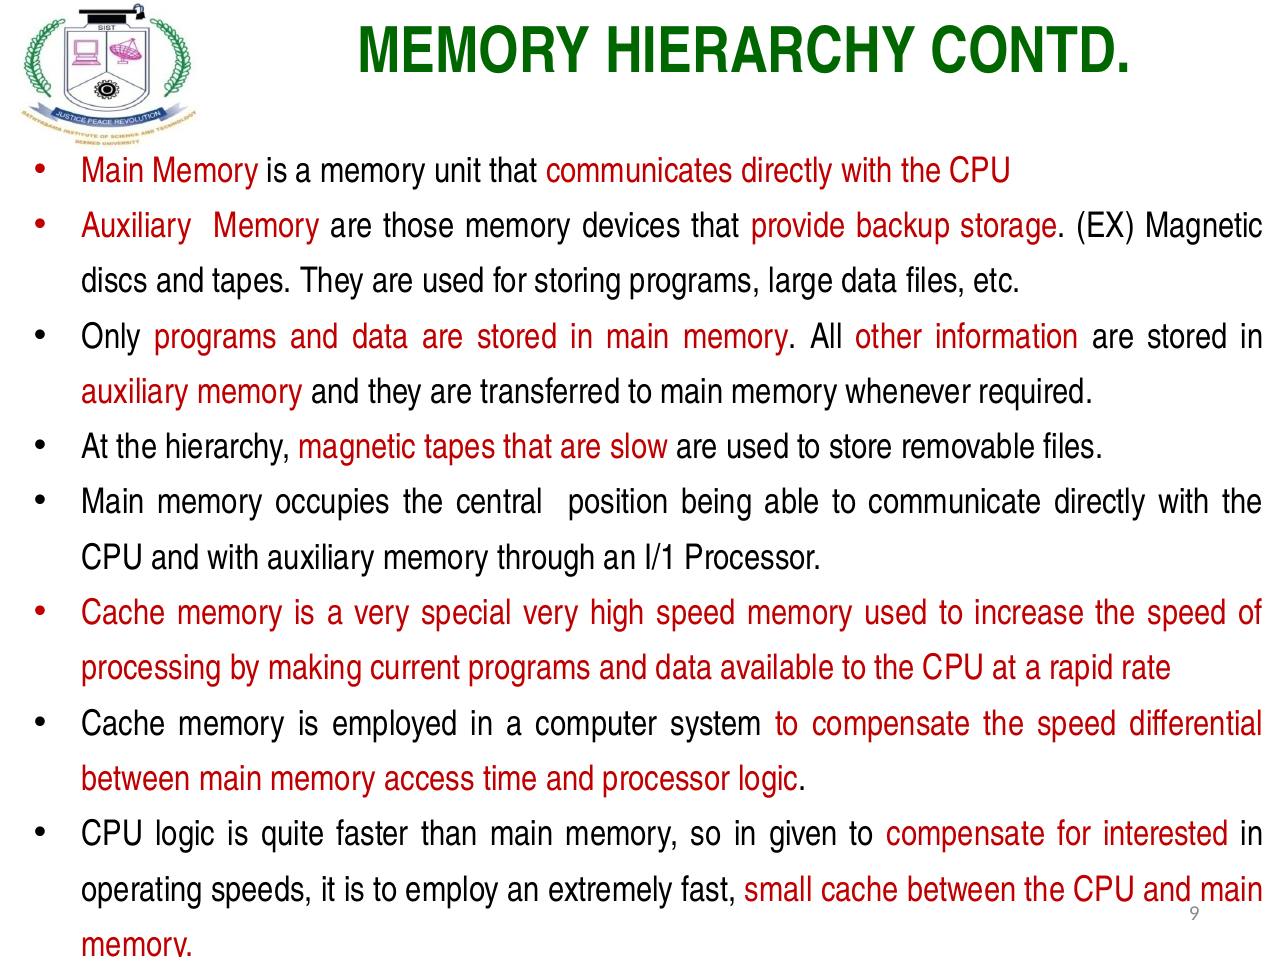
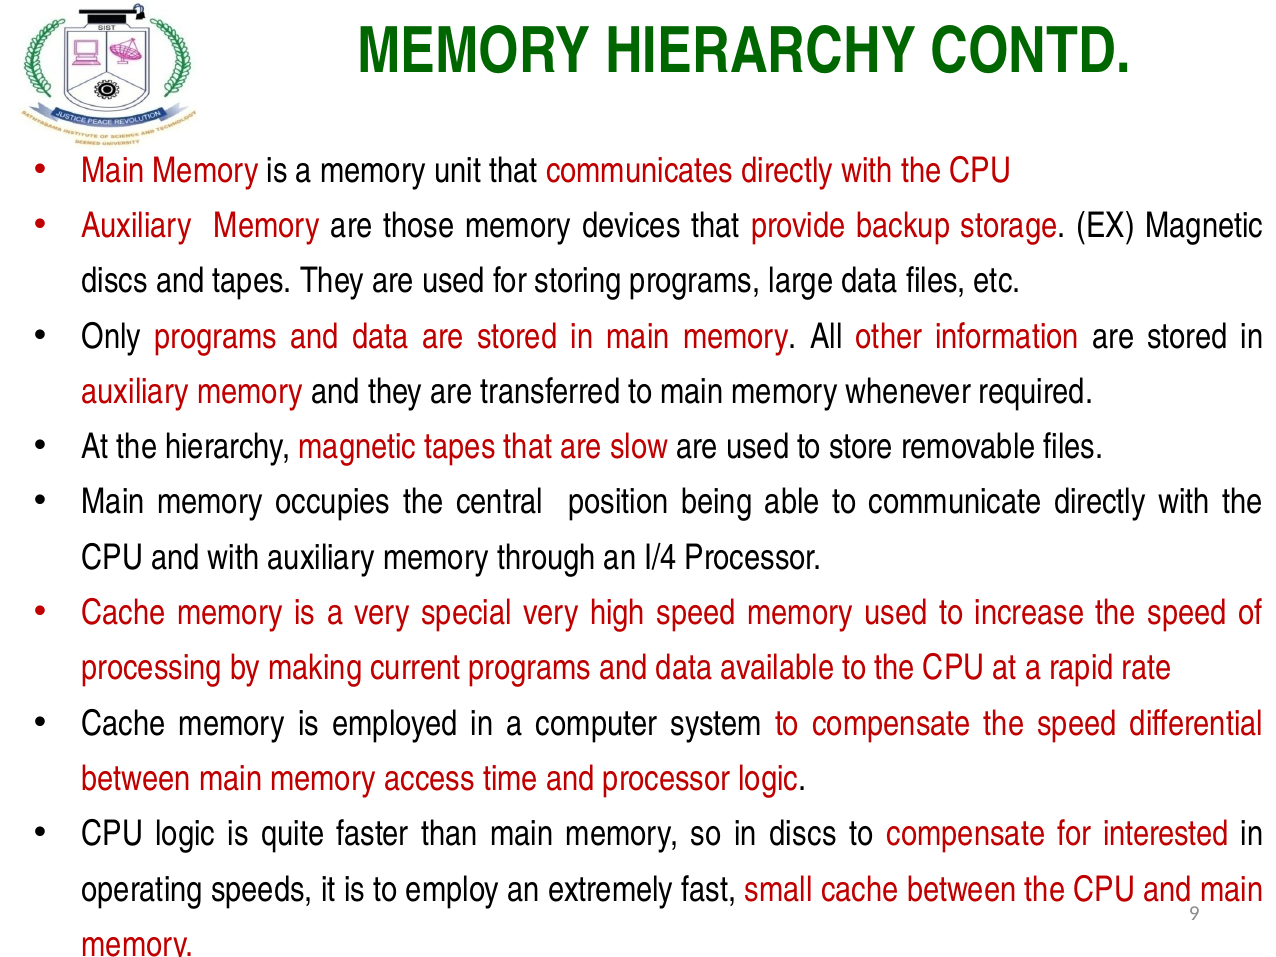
I/1: I/1 -> I/4 (661, 558)
in given: given -> discs (803, 834)
